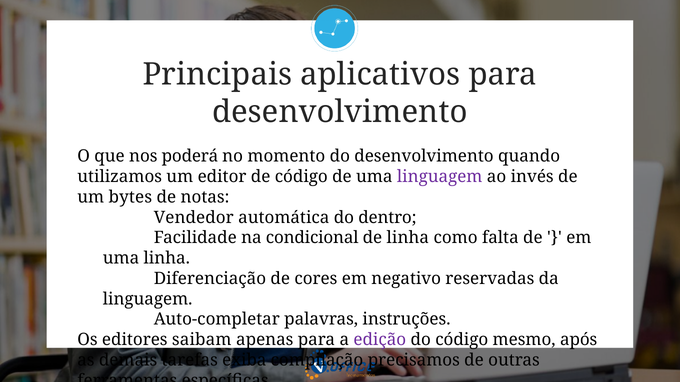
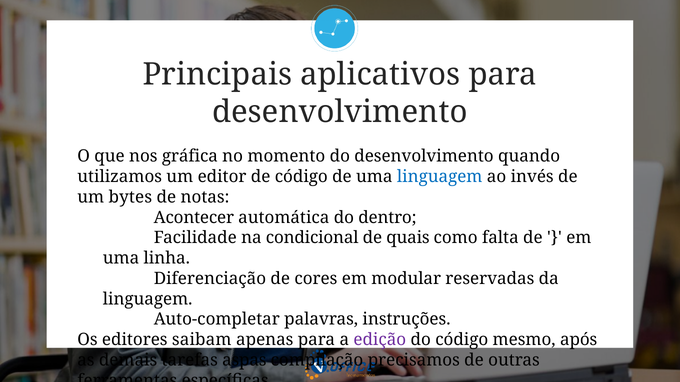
poderá: poderá -> gráfica (190, 157)
linguagem colour: purple -> blue (440, 177)
Vendedor: Vendedor -> Acontecer (194, 218)
de linha: linha -> quais (408, 238)
negativo: negativo -> modular (406, 279)
exiba: exiba -> aspas (244, 361)
